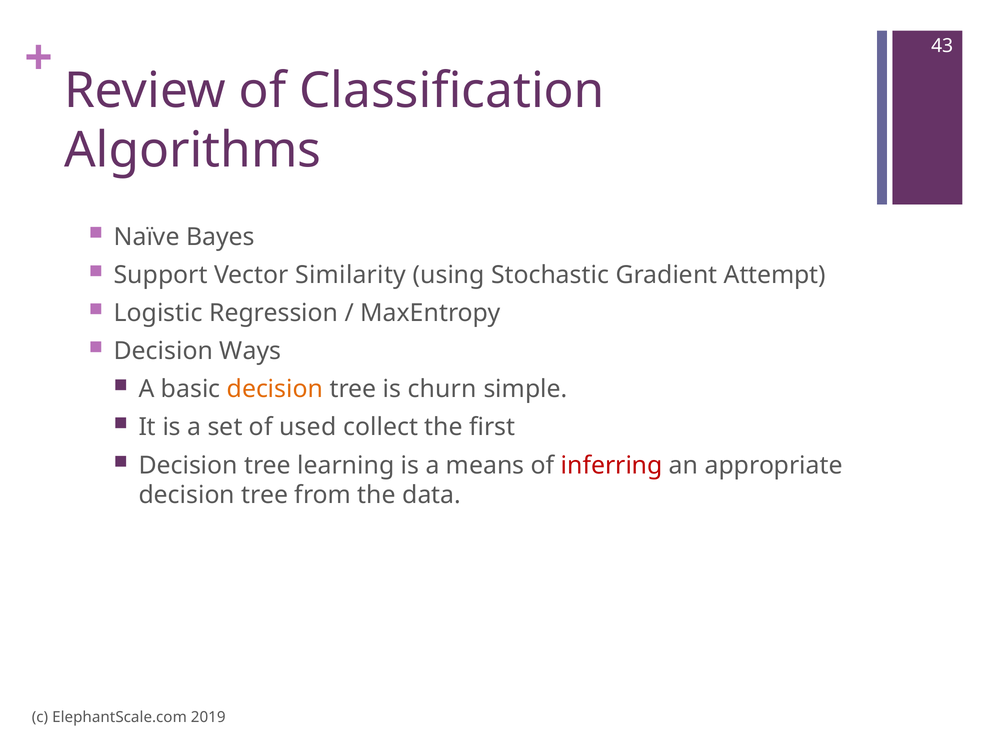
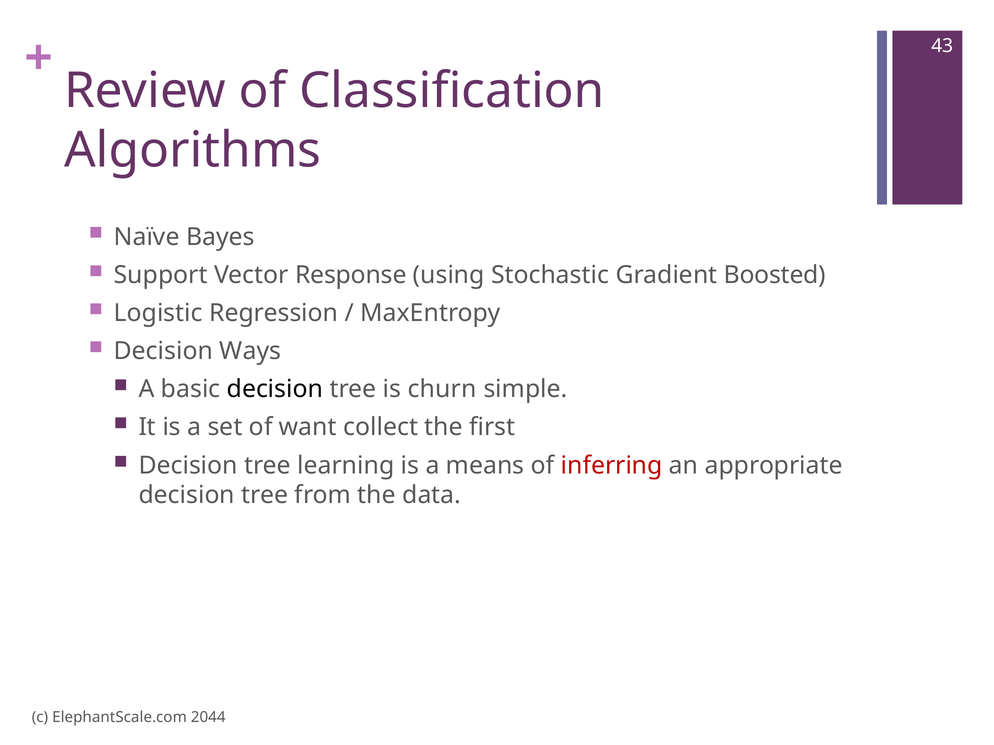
Similarity: Similarity -> Response (351, 275)
Attempt: Attempt -> Boosted (775, 275)
decision colour: orange -> black (275, 389)
used: used -> want (308, 428)
2019: 2019 -> 2044 (208, 718)
